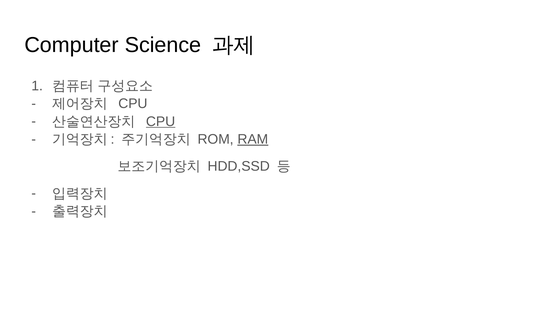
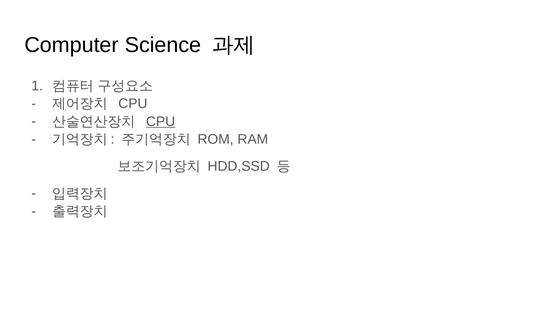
RAM underline: present -> none (253, 139)
